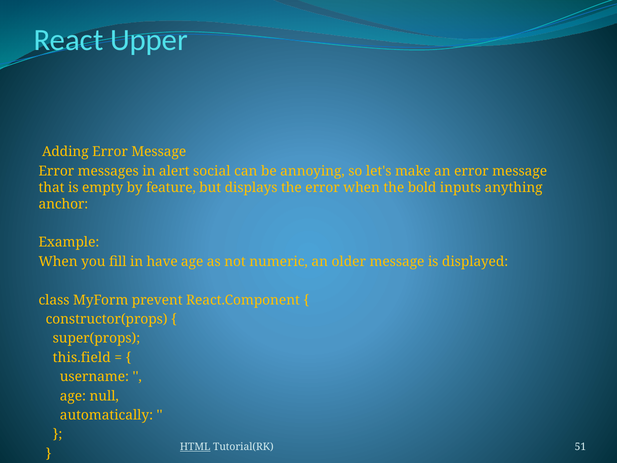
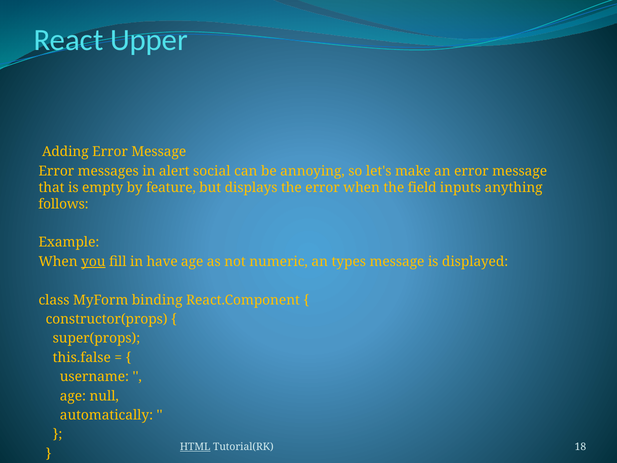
bold: bold -> field (422, 187)
anchor: anchor -> follows (63, 204)
you underline: none -> present (93, 261)
older: older -> types (349, 261)
prevent: prevent -> binding (157, 300)
this.field: this.field -> this.false (82, 357)
51: 51 -> 18 (580, 446)
